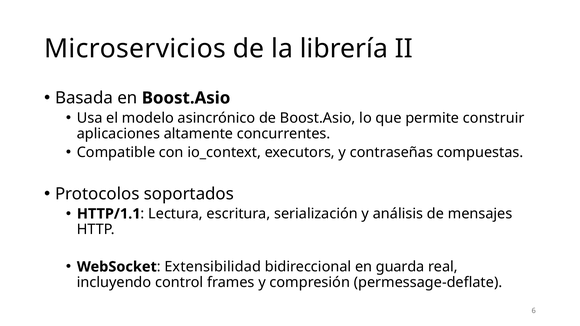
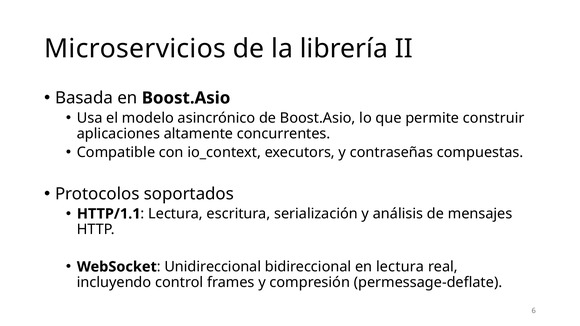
Extensibilidad: Extensibilidad -> Unidireccional (213, 267)
en guarda: guarda -> lectura (400, 267)
